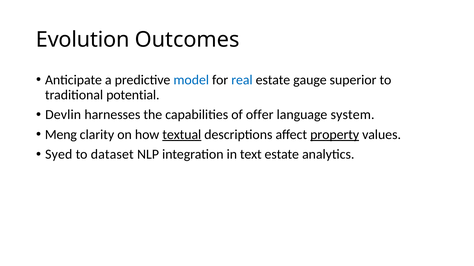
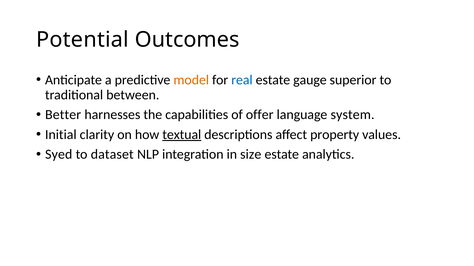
Evolution: Evolution -> Potential (83, 40)
model colour: blue -> orange (191, 80)
potential: potential -> between (133, 95)
Devlin: Devlin -> Better (63, 115)
Meng: Meng -> Initial (61, 135)
property underline: present -> none (335, 135)
text: text -> size (251, 155)
